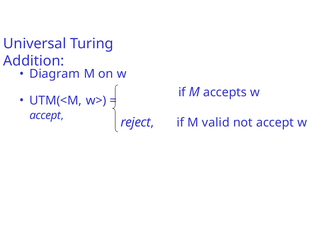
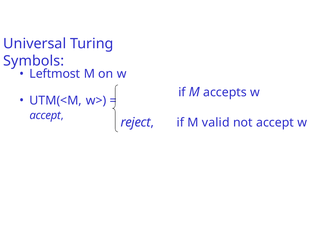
Addition: Addition -> Symbols (34, 61)
Diagram: Diagram -> Leftmost (55, 74)
